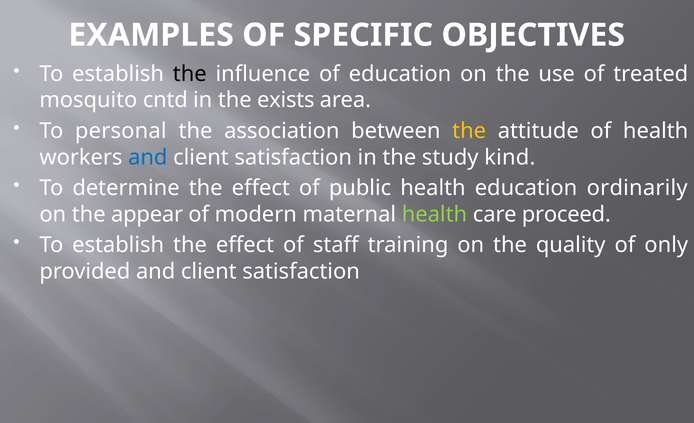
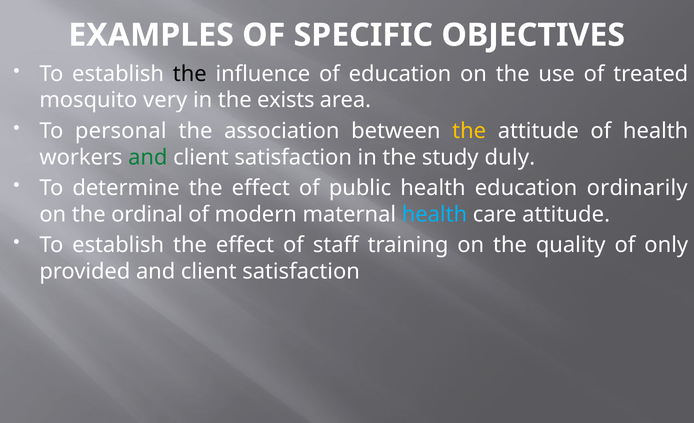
cntd: cntd -> very (165, 100)
and colour: blue -> green (148, 157)
kind: kind -> duly (510, 157)
appear: appear -> ordinal (147, 214)
health colour: light green -> light blue (434, 214)
care proceed: proceed -> attitude (566, 214)
